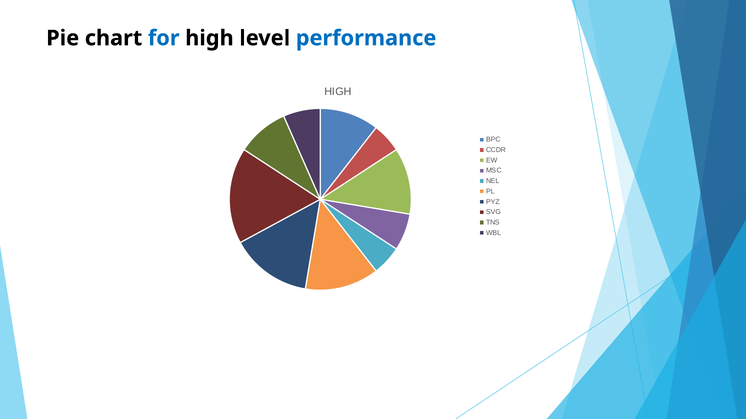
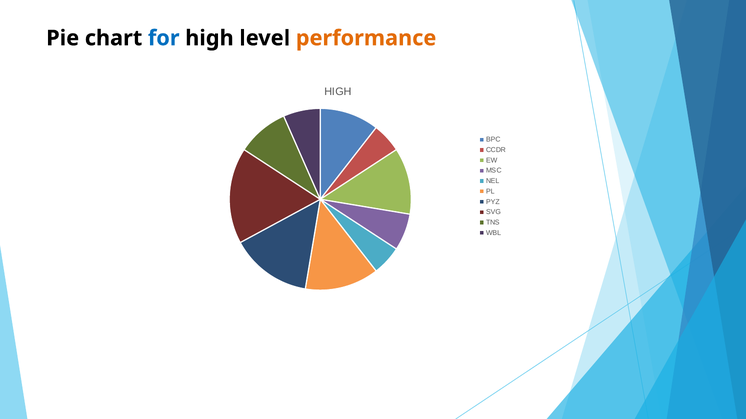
performance colour: blue -> orange (366, 38)
